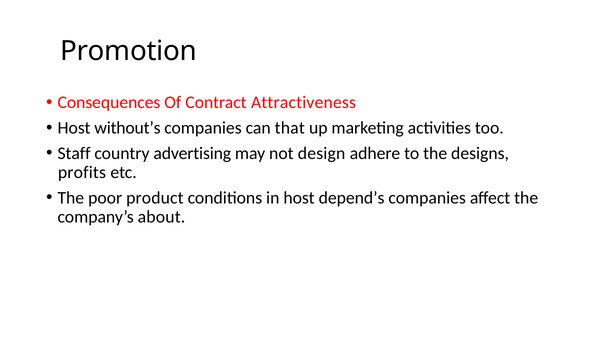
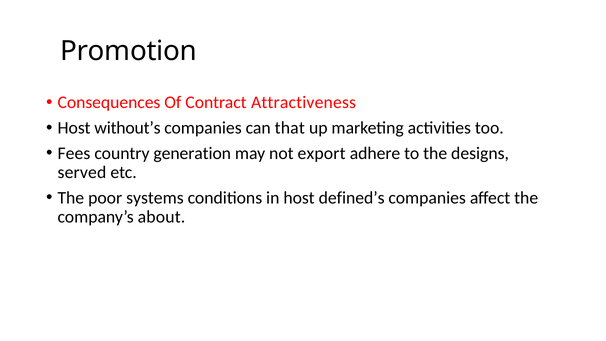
Staff: Staff -> Fees (74, 153)
advertising: advertising -> generation (192, 153)
design: design -> export (322, 153)
profits: profits -> served (82, 172)
product: product -> systems (155, 198)
depend’s: depend’s -> defined’s (352, 198)
